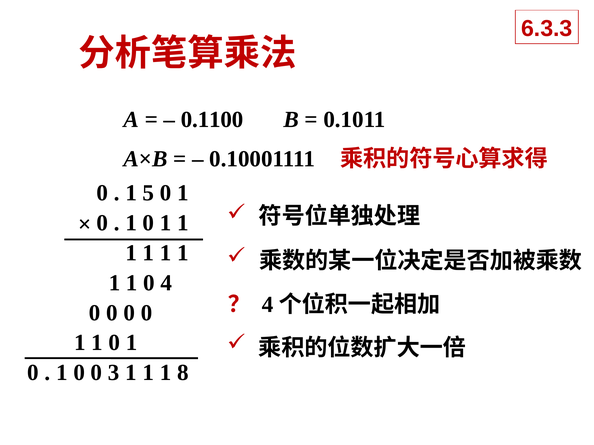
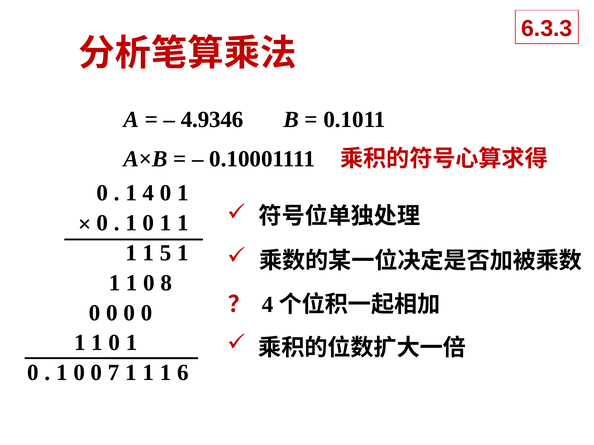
0.1100: 0.1100 -> 4.9346 (212, 120)
1 5: 5 -> 4 (148, 193)
1: 1 -> 5 (166, 253)
0 4: 4 -> 8 (166, 283)
3: 3 -> 7 (114, 373)
8: 8 -> 6 (183, 373)
